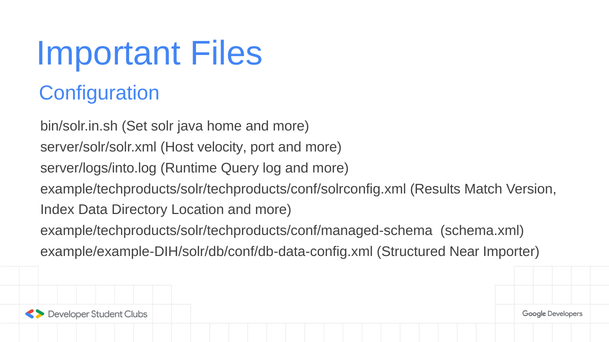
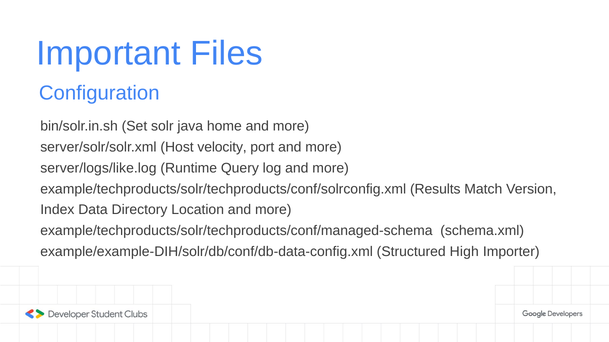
server/logs/into.log: server/logs/into.log -> server/logs/like.log (98, 168)
Near: Near -> High (464, 252)
